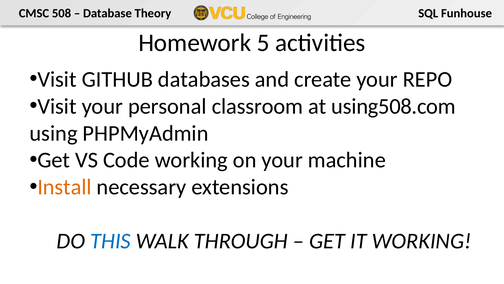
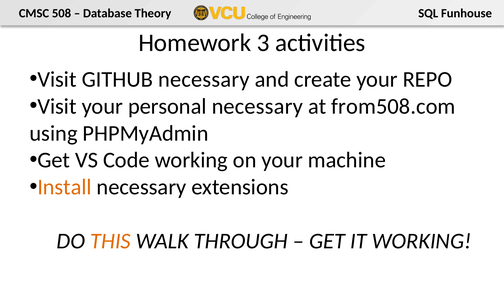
5: 5 -> 3 (263, 43)
GITHUB databases: databases -> necessary (204, 79)
personal classroom: classroom -> necessary (257, 106)
using508.com: using508.com -> from508.com (393, 106)
THIS colour: blue -> orange (110, 241)
